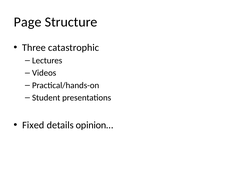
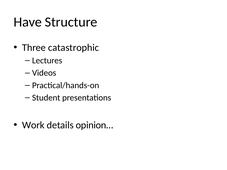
Page: Page -> Have (28, 22)
Fixed: Fixed -> Work (33, 125)
